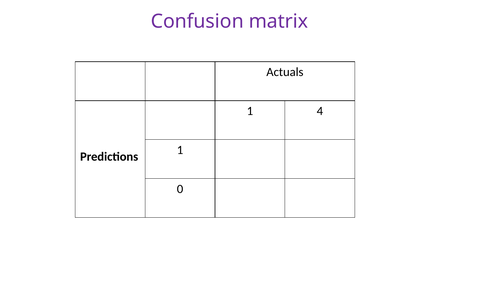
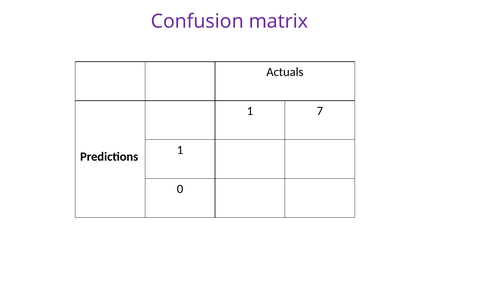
4: 4 -> 7 (320, 111)
